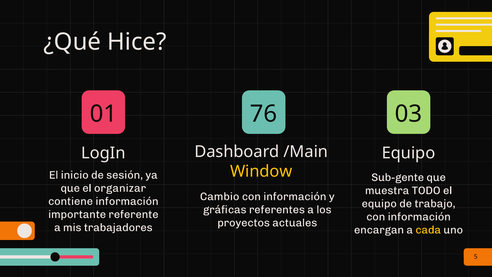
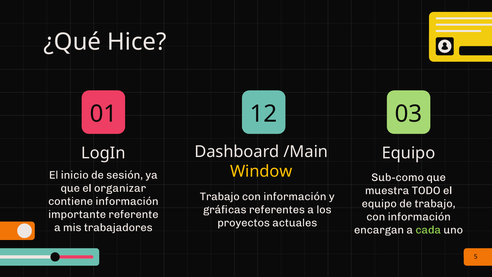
76: 76 -> 12 (264, 114)
Sub-gente: Sub-gente -> Sub-como (398, 177)
Cambio: Cambio -> Trabajo (220, 196)
cada colour: yellow -> light green (428, 230)
